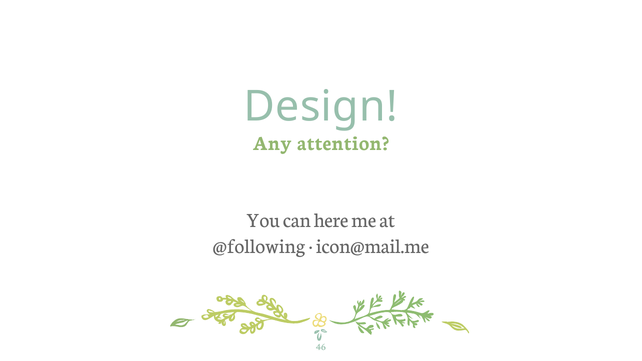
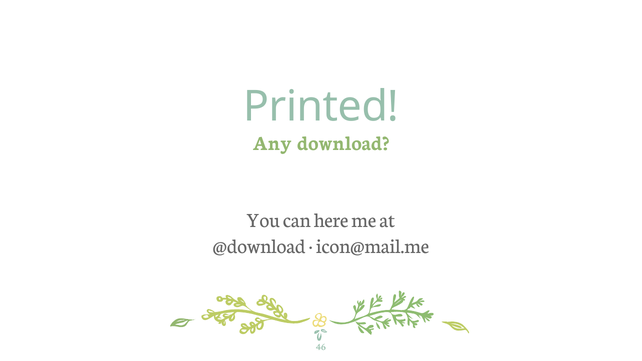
Design: Design -> Printed (321, 107)
attention: attention -> download (343, 143)
@following: @following -> @download (259, 246)
